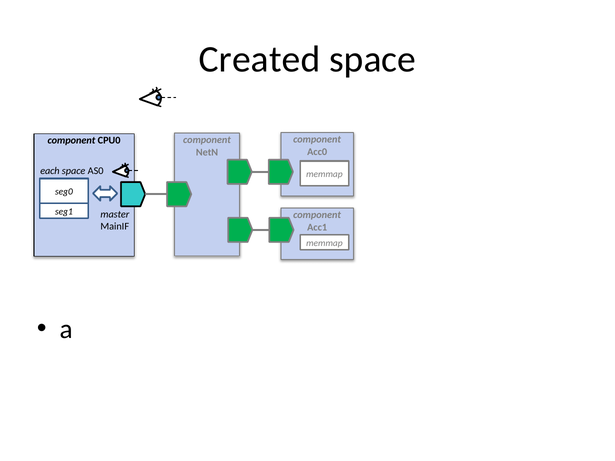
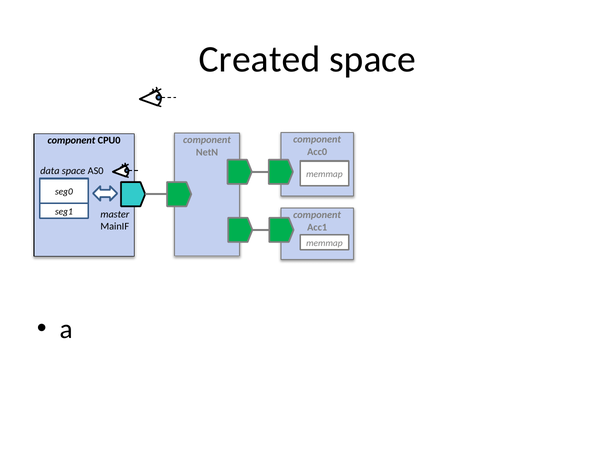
each: each -> data (50, 171)
